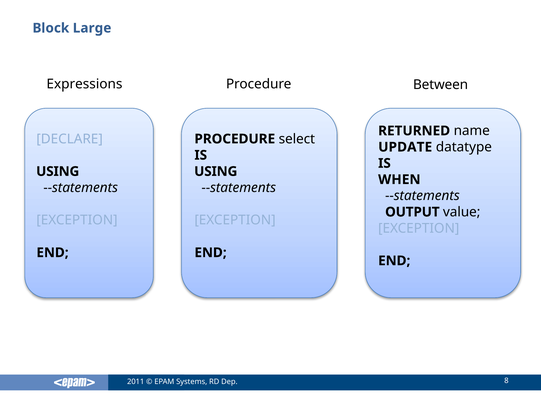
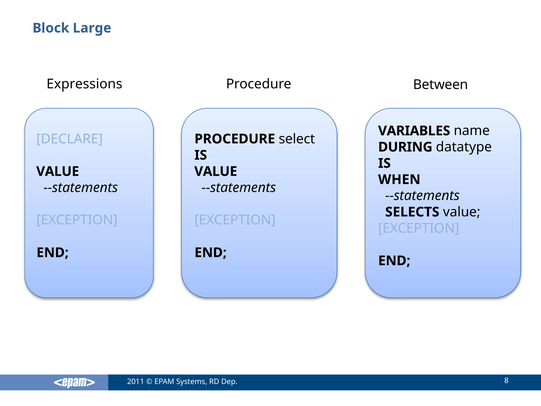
RETURNED: RETURNED -> VARIABLES (414, 131)
UPDATE: UPDATE -> DURING (405, 147)
USING: USING -> VALUE (58, 171)
USING: USING -> VALUE (216, 171)
OUTPUT: OUTPUT -> SELECTS (412, 212)
